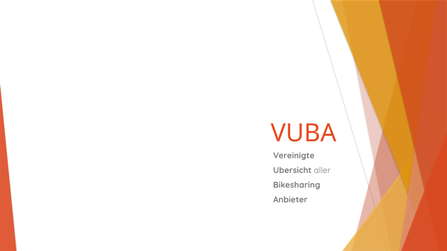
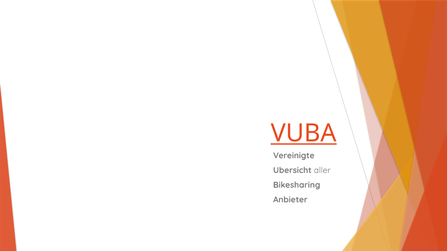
VUBA underline: none -> present (304, 133)
